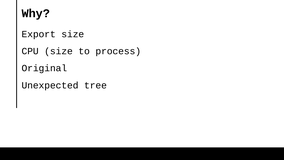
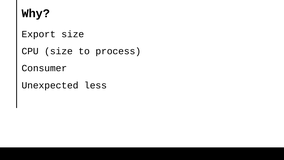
Original: Original -> Consumer (44, 68)
tree: tree -> less (95, 85)
